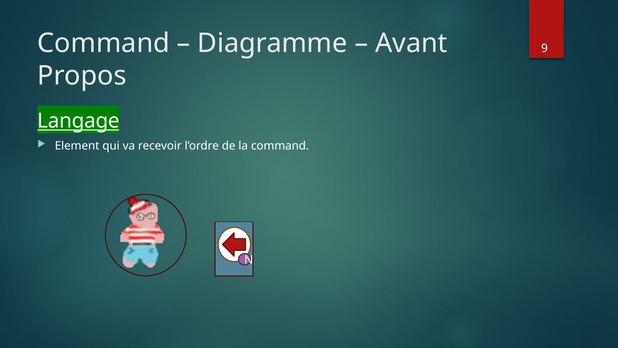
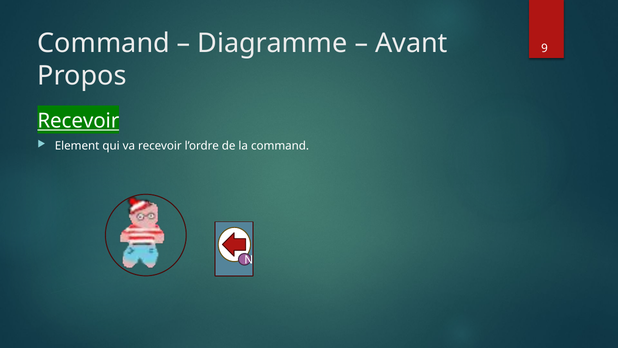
Langage: Langage -> Recevoir (78, 121)
